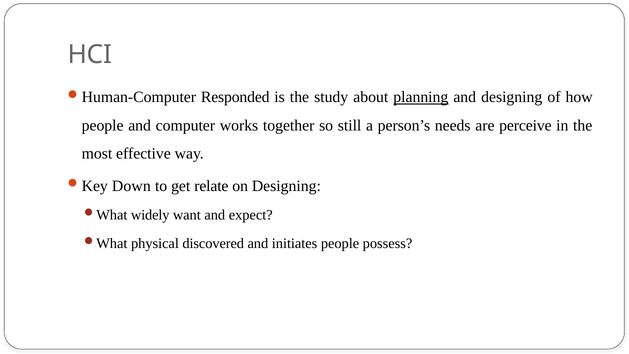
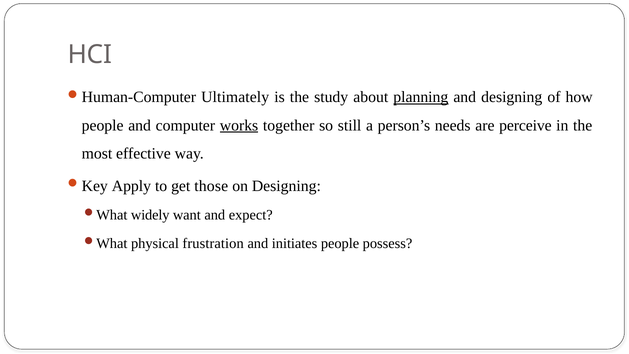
Responded: Responded -> Ultimately (235, 97)
works underline: none -> present (239, 125)
Down: Down -> Apply (131, 186)
relate: relate -> those (211, 186)
discovered: discovered -> frustration (213, 243)
